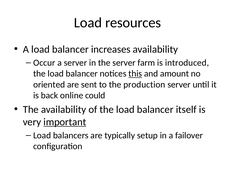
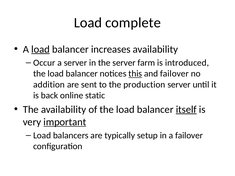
resources: resources -> complete (133, 23)
load underline: none -> present (40, 49)
and amount: amount -> failover (174, 74)
oriented: oriented -> addition (49, 85)
could: could -> static (95, 96)
itself underline: none -> present (186, 110)
